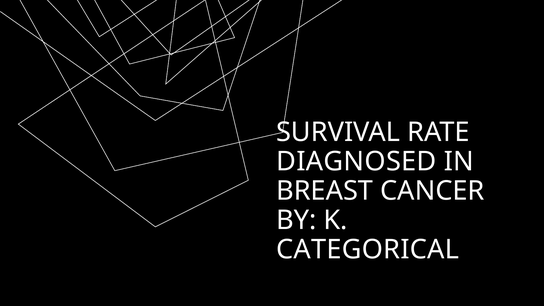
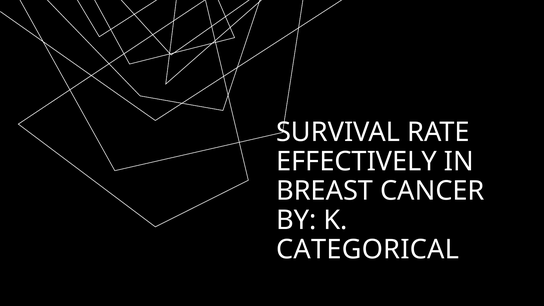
DIAGNOSED: DIAGNOSED -> EFFECTIVELY (357, 162)
